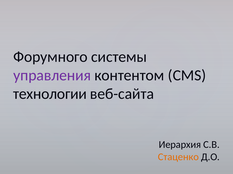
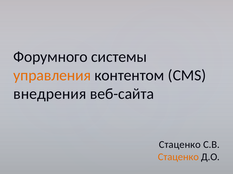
управления colour: purple -> orange (52, 76)
технологии: технологии -> внедрения (50, 94)
Иерархия: Иерархия -> Стаценко (180, 145)
